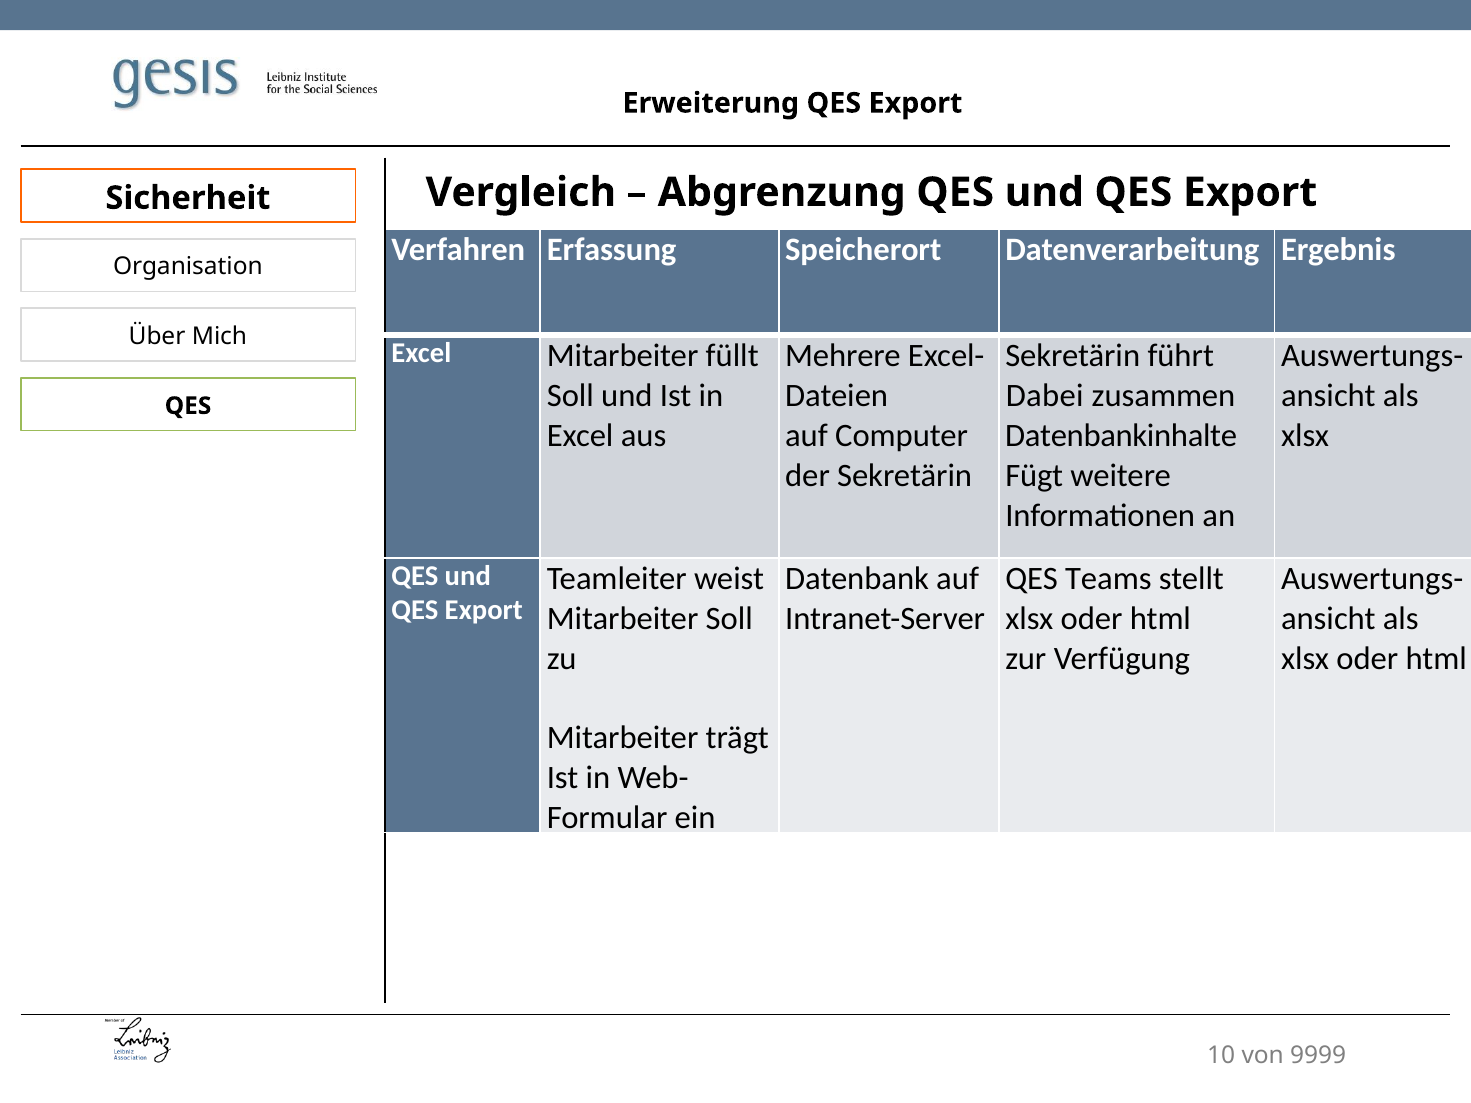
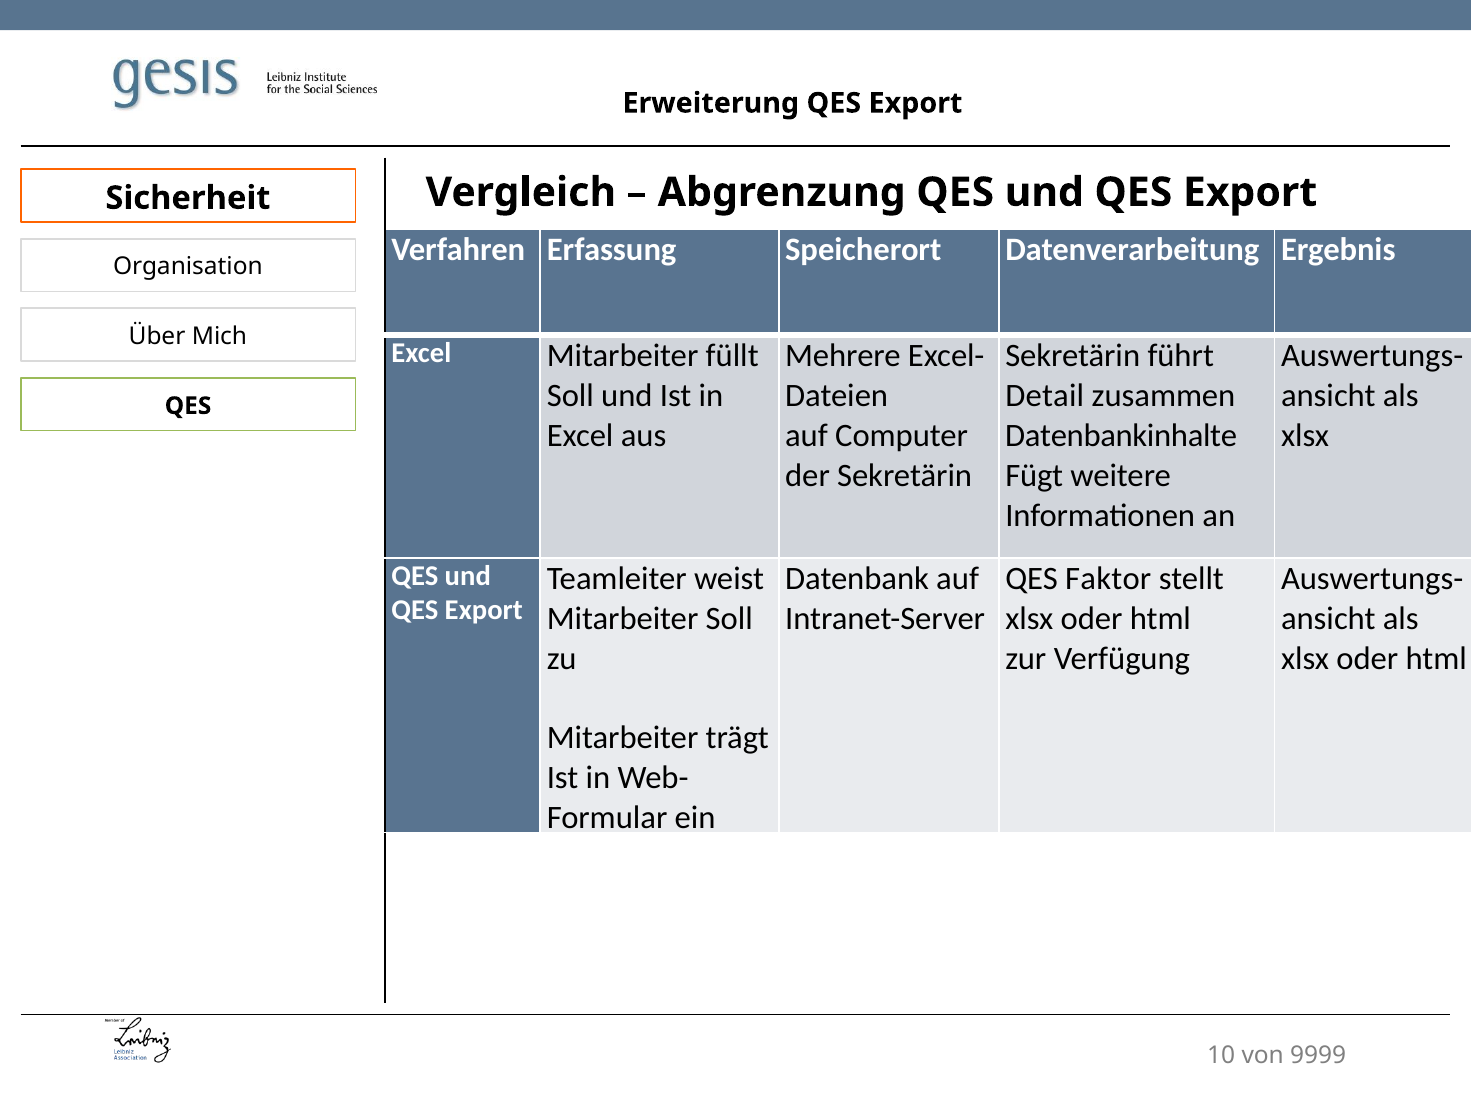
Dabei: Dabei -> Detail (1045, 396)
Teams: Teams -> Faktor (1108, 578)
